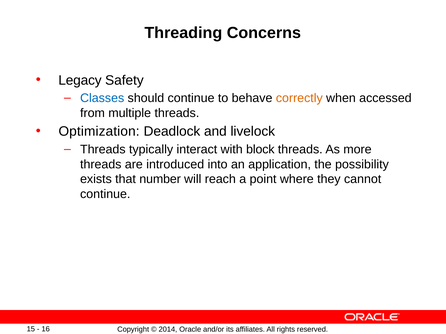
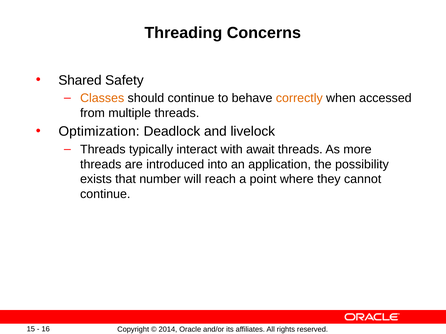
Legacy: Legacy -> Shared (80, 80)
Classes colour: blue -> orange (102, 98)
block: block -> await (260, 150)
